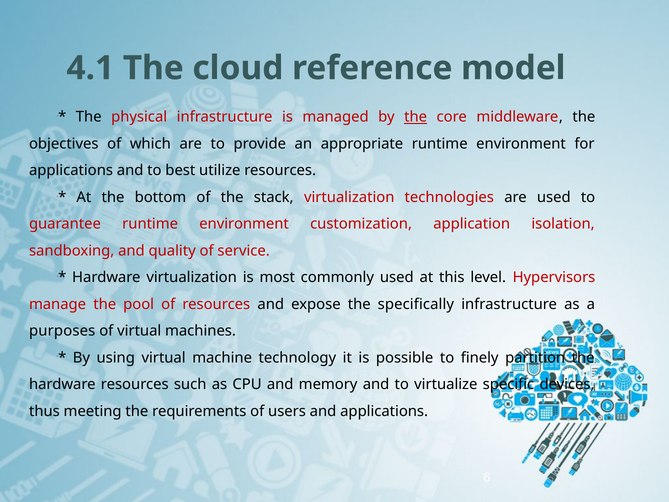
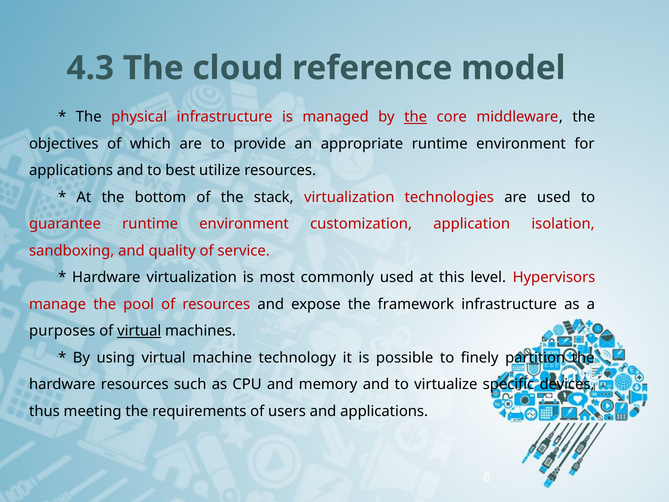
4.1: 4.1 -> 4.3 (90, 68)
specifically: specifically -> framework (416, 304)
virtual underline: none -> present (139, 331)
